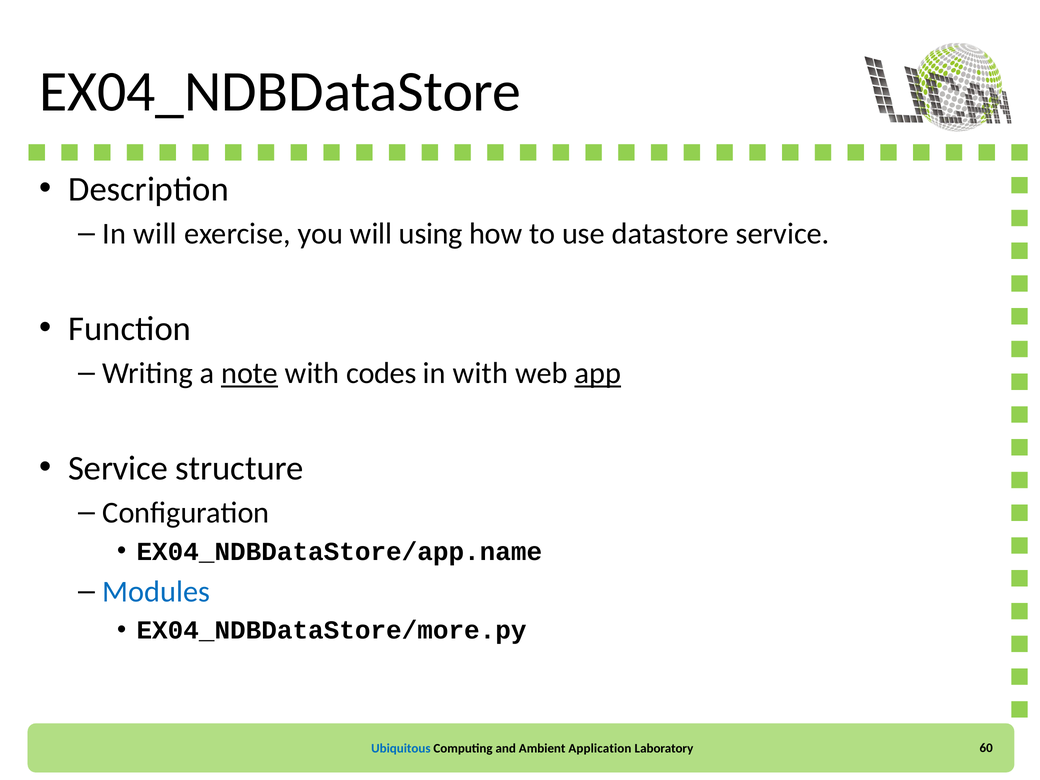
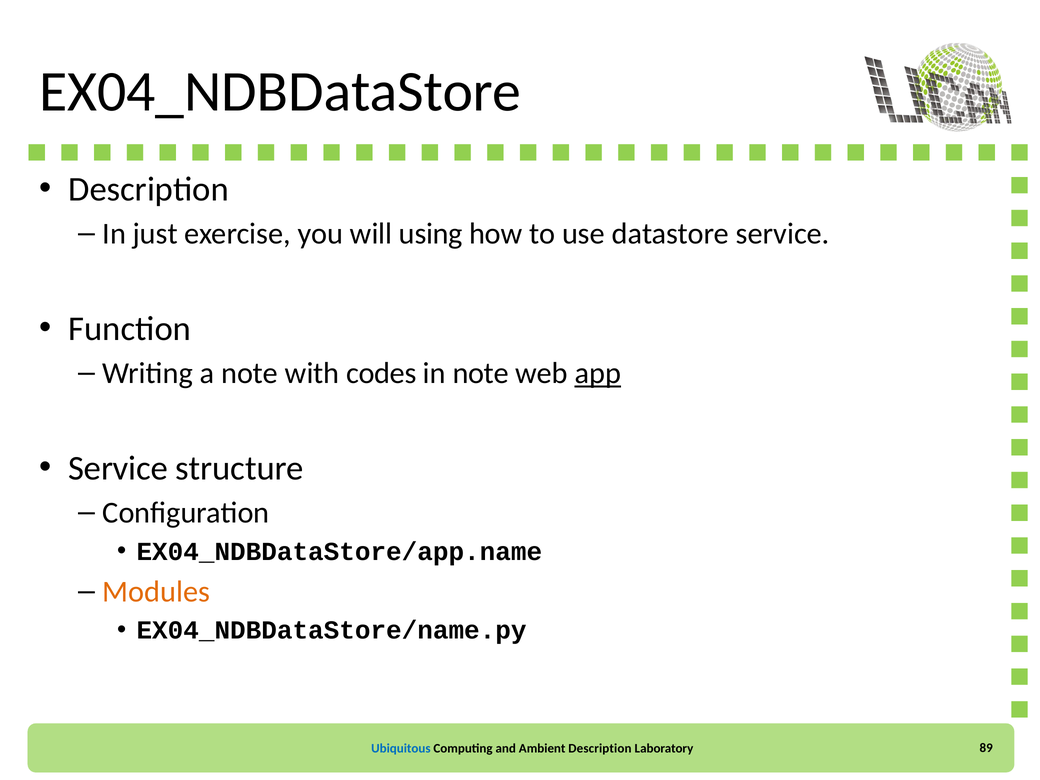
In will: will -> just (155, 234)
note underline: present -> none (250, 373)
in with: with -> note (481, 373)
Modules colour: blue -> orange (156, 592)
EX04_NDBDataStore/more.py: EX04_NDBDataStore/more.py -> EX04_NDBDataStore/name.py (332, 630)
Ambient Application: Application -> Description (600, 748)
60: 60 -> 89 (986, 748)
